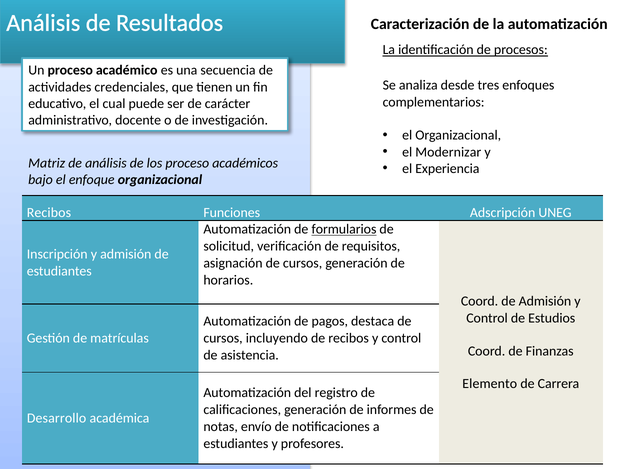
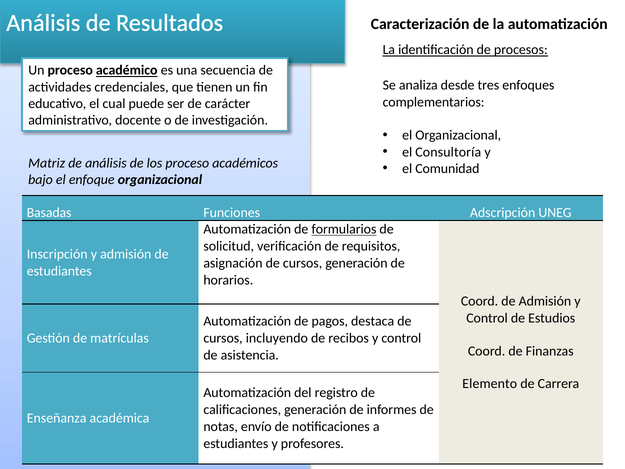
académico underline: none -> present (127, 70)
Modernizar: Modernizar -> Consultoría (448, 152)
Experiencia: Experiencia -> Comunidad (447, 169)
Recibos: Recibos -> Basadas (49, 213)
Desarrollo: Desarrollo -> Enseñanza (57, 418)
